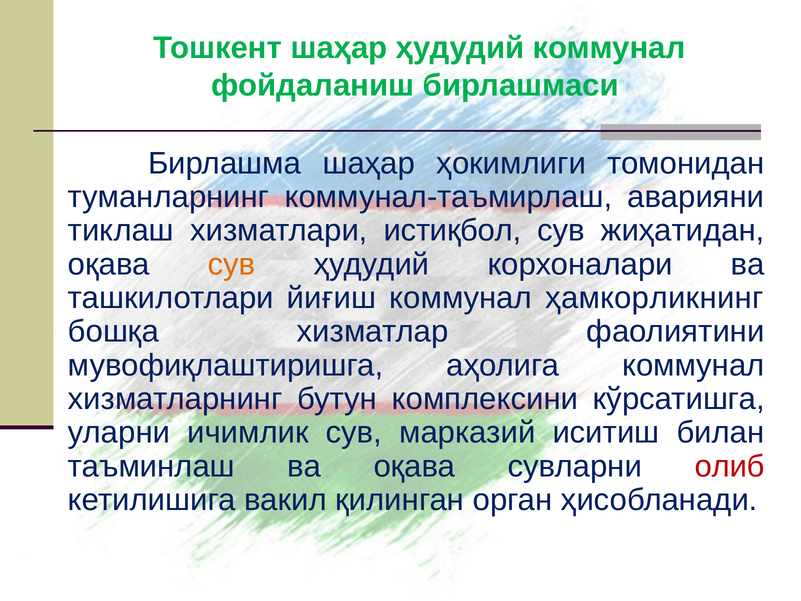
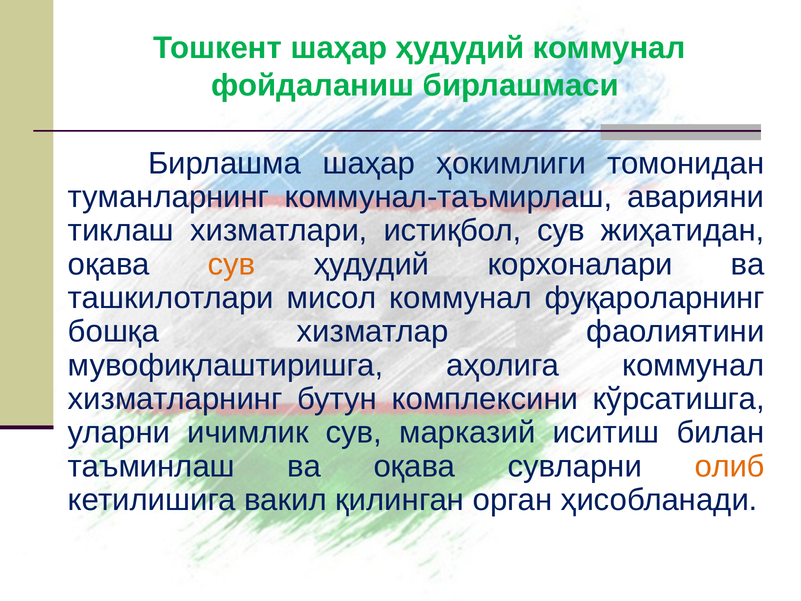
йиғиш: йиғиш -> мисол (332, 298)
ҳамкорликнинг: ҳамкорликнинг -> фуқароларнинг (655, 298)
олиб colour: red -> orange (730, 466)
